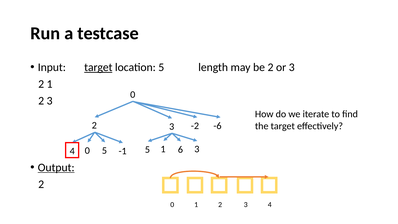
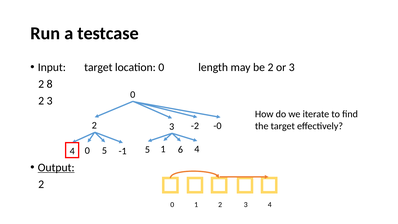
target underline: present -> none (98, 67)
location 5: 5 -> 0 (161, 67)
2 1: 1 -> 8 (50, 84)
-6: -6 -> -0 (217, 126)
6 3: 3 -> 4 (197, 149)
